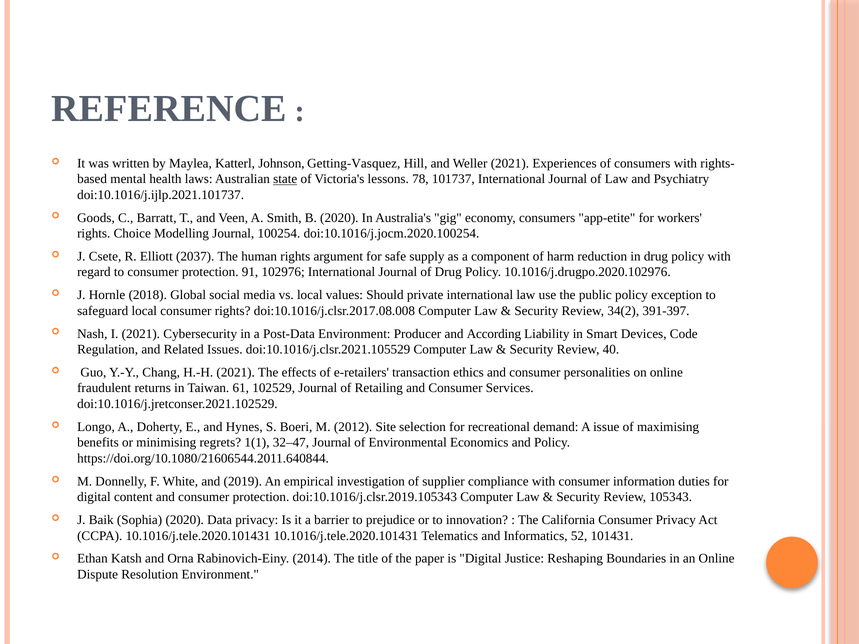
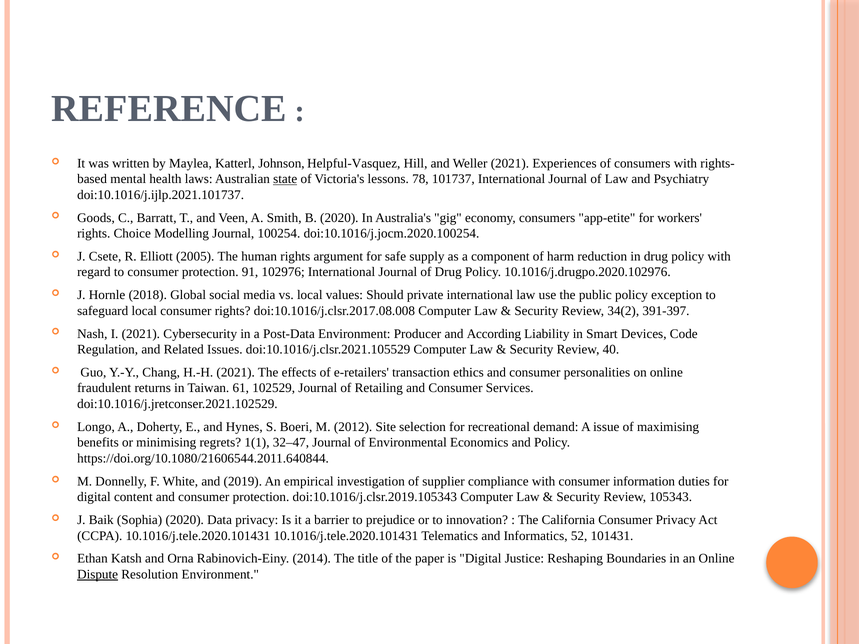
Getting-Vasquez: Getting-Vasquez -> Helpful-Vasquez (354, 163)
2037: 2037 -> 2005 (195, 256)
Dispute underline: none -> present (98, 575)
